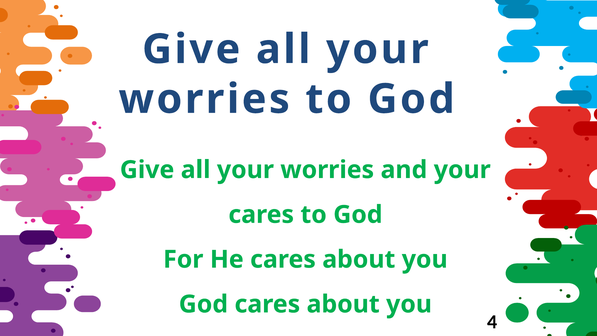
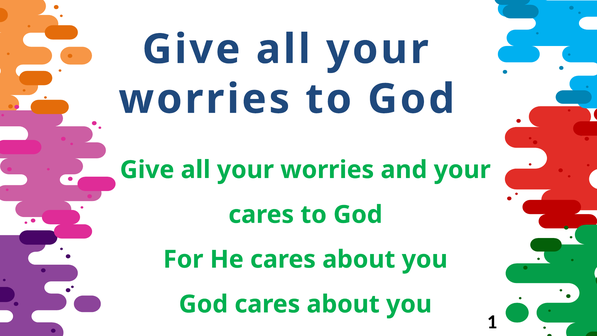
4: 4 -> 1 (492, 322)
